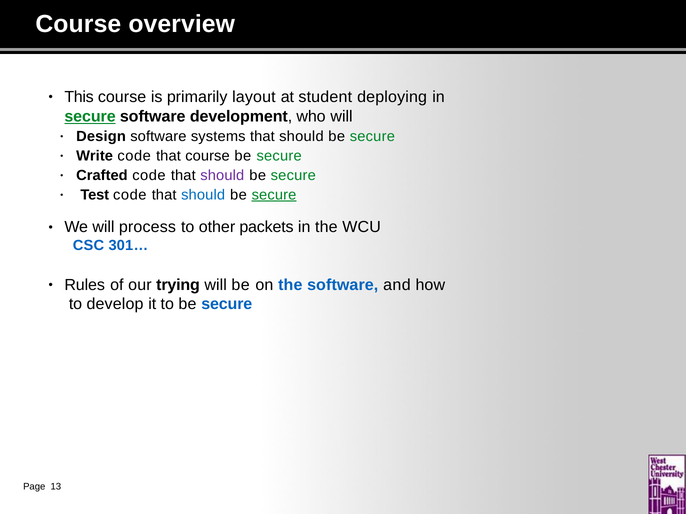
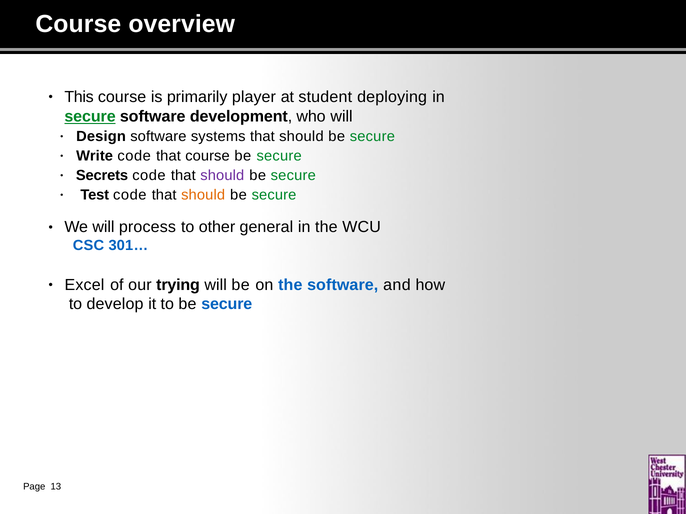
layout: layout -> player (254, 97)
Crafted: Crafted -> Secrets (102, 176)
should colour: blue -> orange (203, 195)
secure underline: present -> none (274, 195)
packets: packets -> general (266, 227)
Rules: Rules -> Excel (85, 285)
